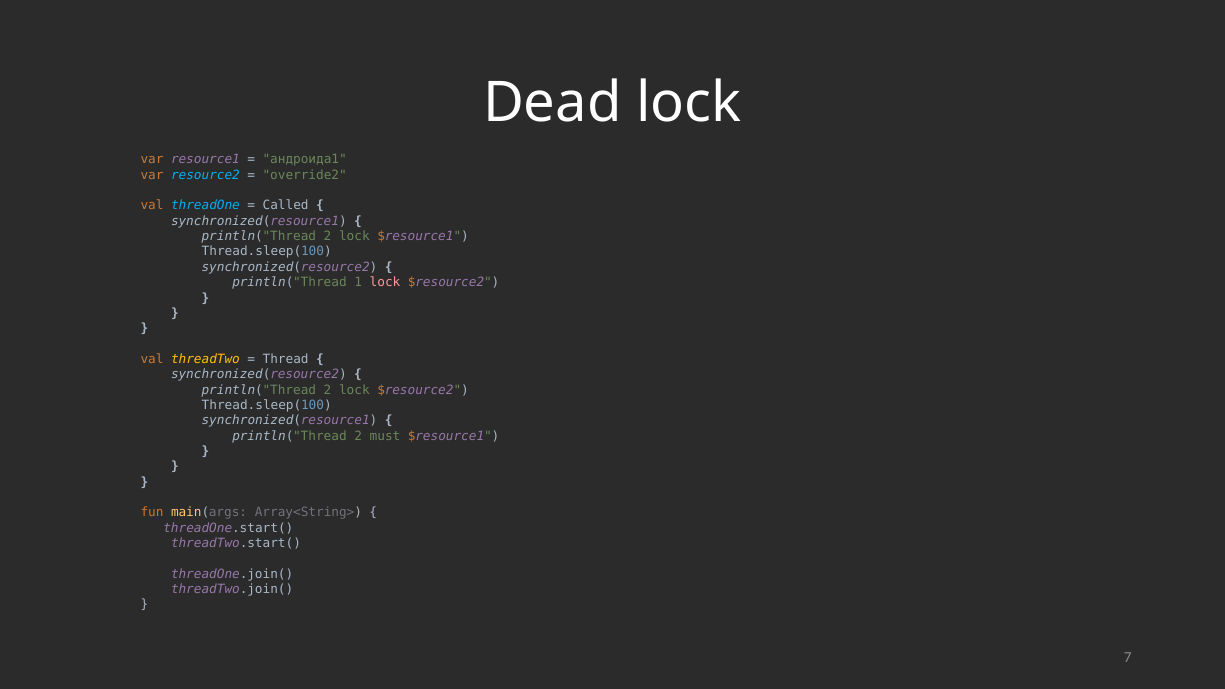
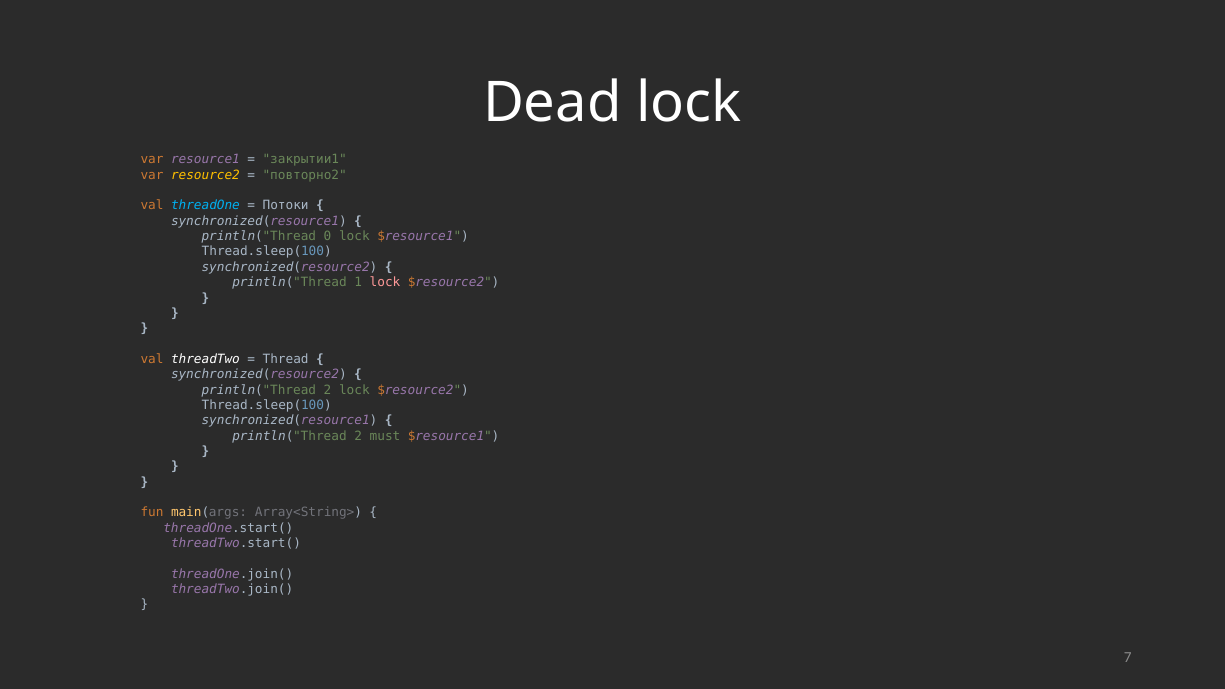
андроида1: андроида1 -> закрытии1 (305, 160)
resource2 colour: light blue -> yellow (205, 175)
override2: override2 -> повторно2 (305, 175)
Called: Called -> Потоки (286, 206)
2: 2 -> 0 (328, 236)
threadTwo colour: yellow -> white (205, 359)
